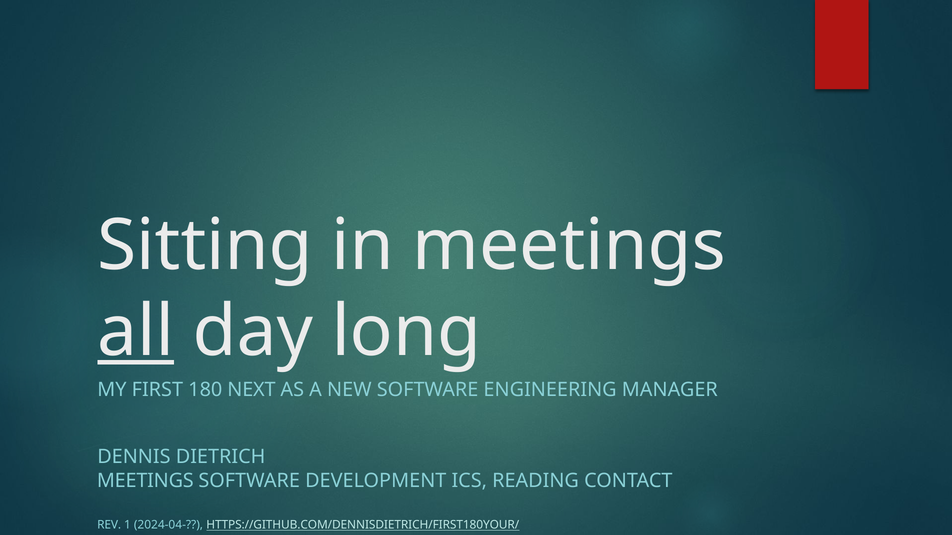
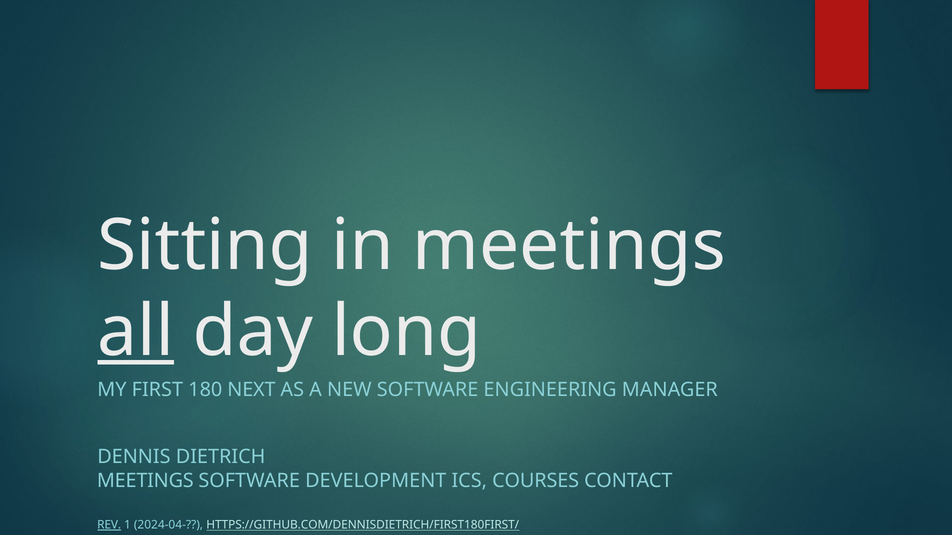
READING: READING -> COURSES (536, 481)
REV underline: none -> present (109, 525)
HTTPS://GITHUB.COM/DENNISDIETRICH/FIRST180YOUR/: HTTPS://GITHUB.COM/DENNISDIETRICH/FIRST180YOUR/ -> HTTPS://GITHUB.COM/DENNISDIETRICH/FIRST180FIRST/ (363, 525)
